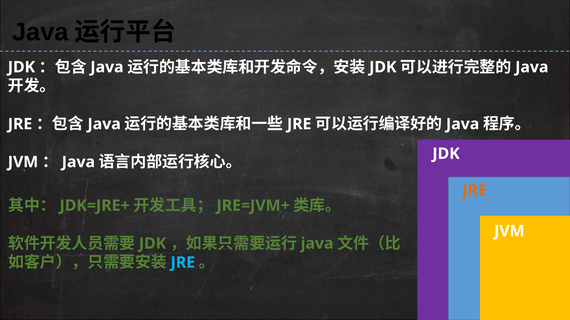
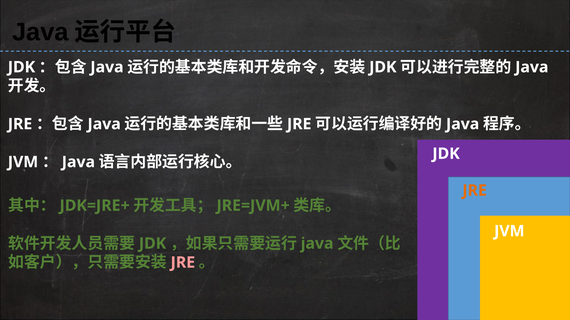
JRE colour: light blue -> pink (183, 263)
